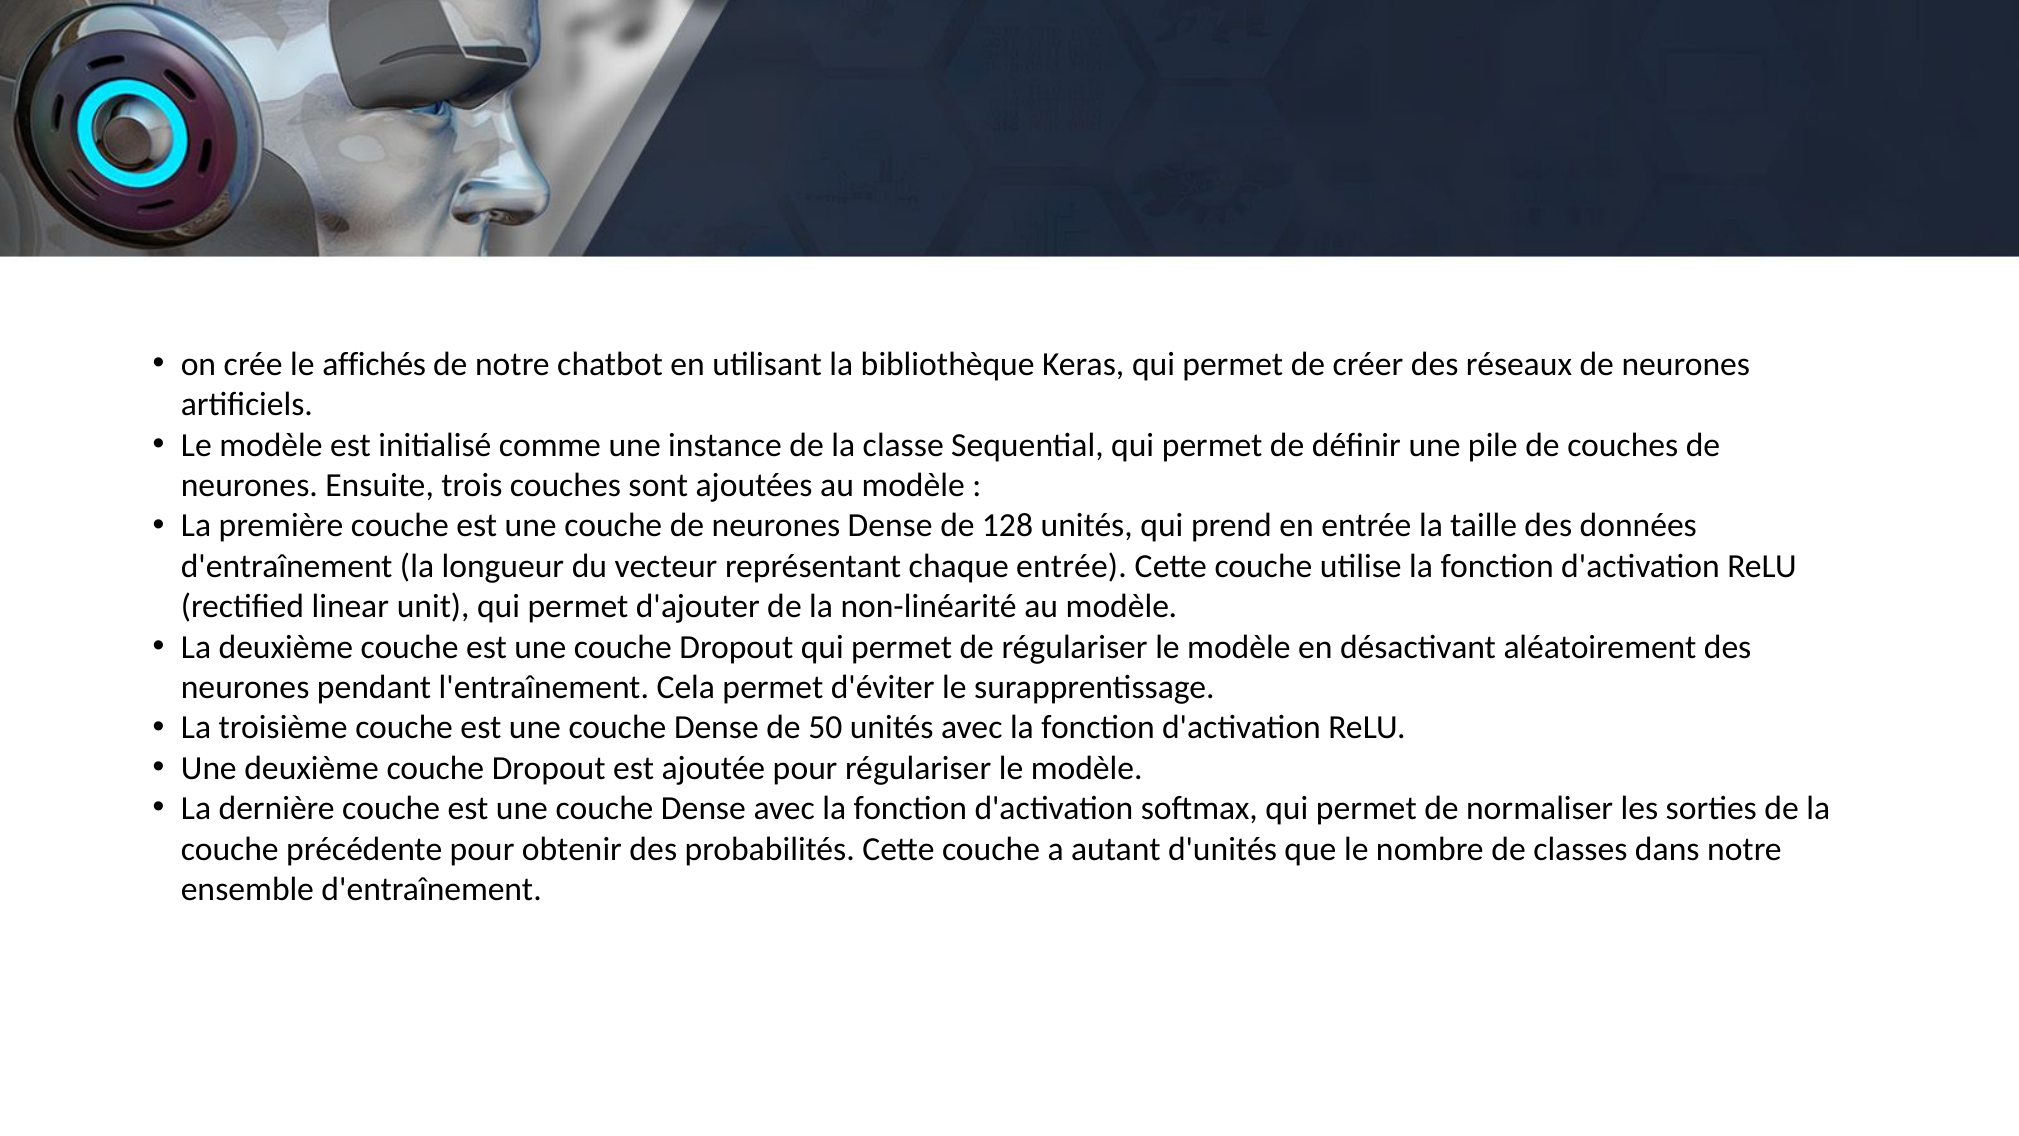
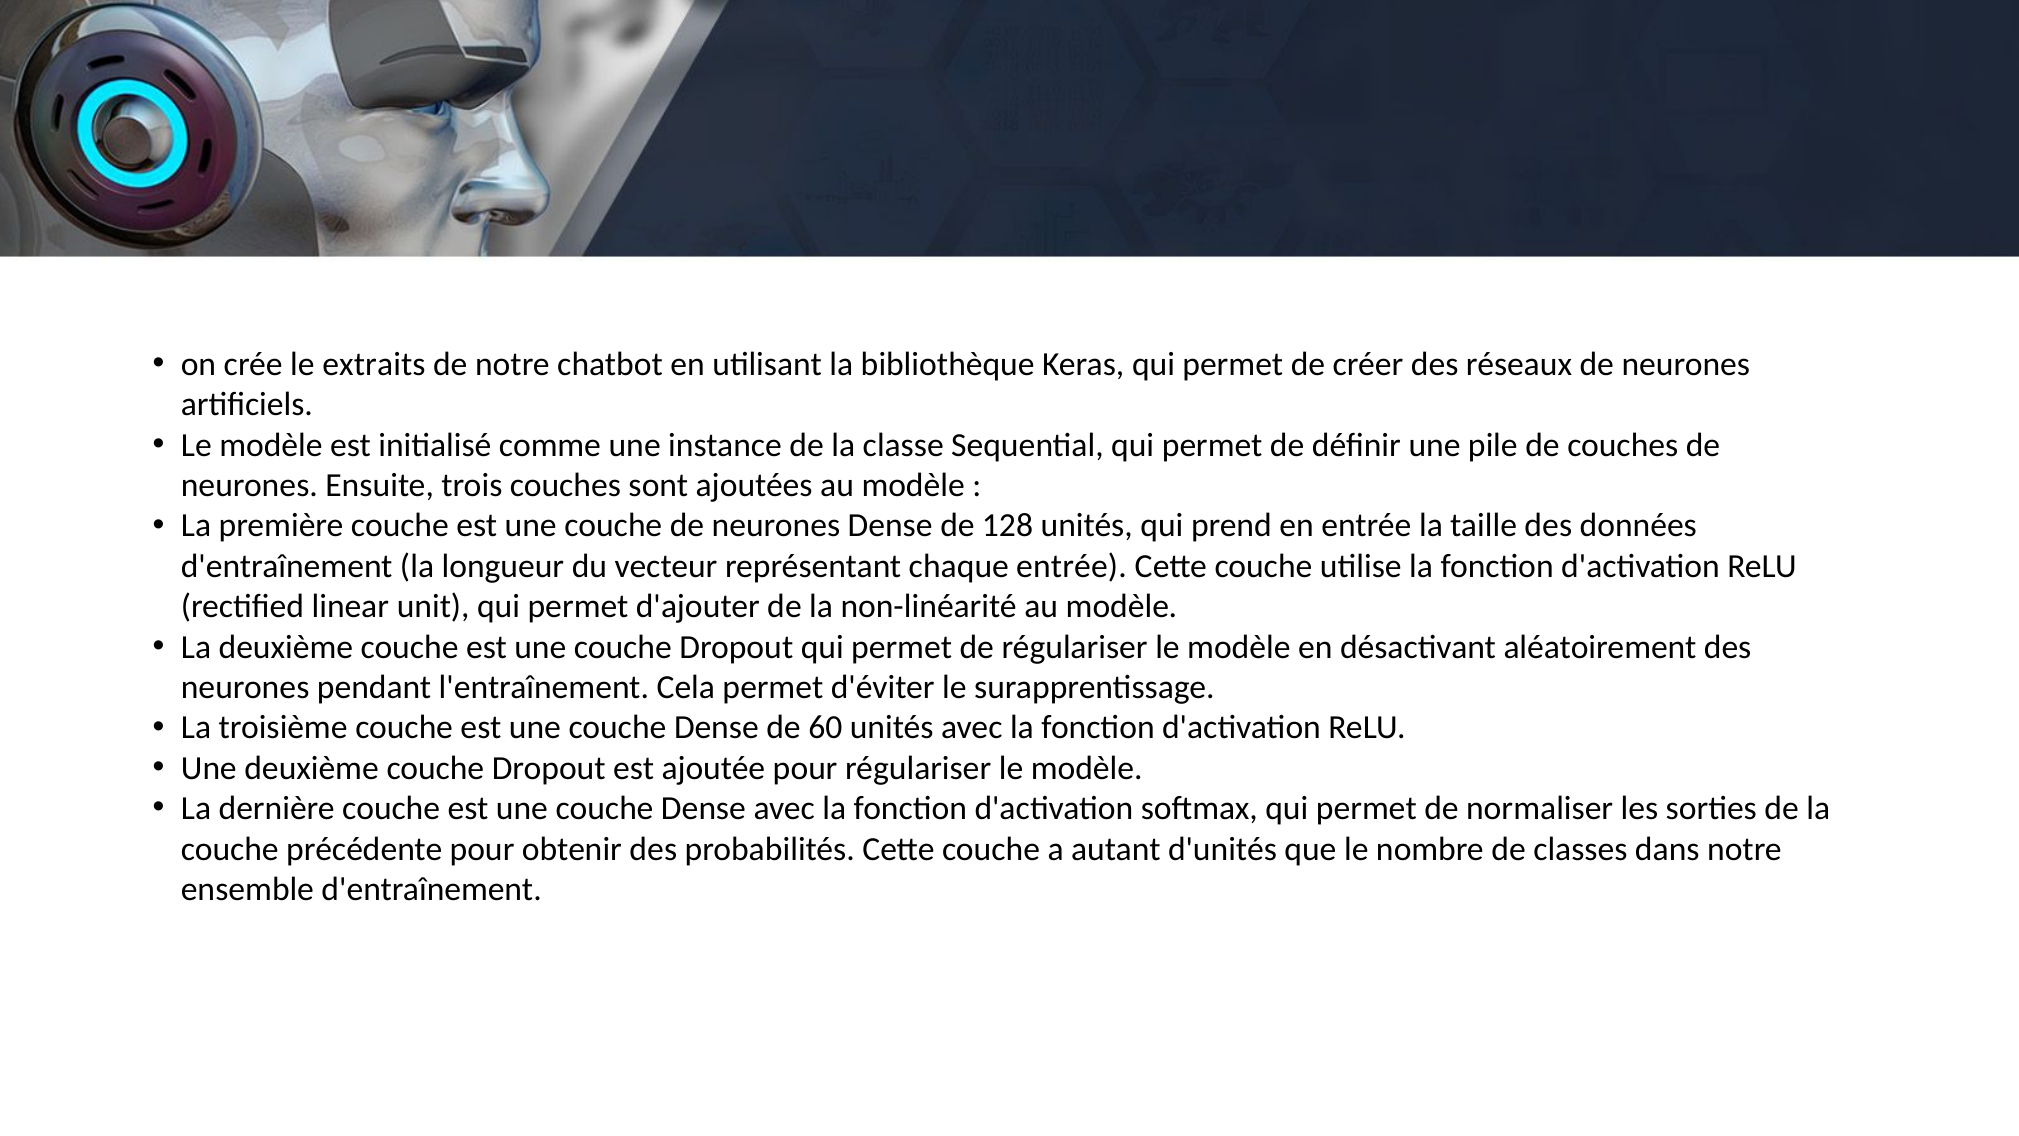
affichés: affichés -> extraits (374, 364)
50: 50 -> 60 (825, 728)
